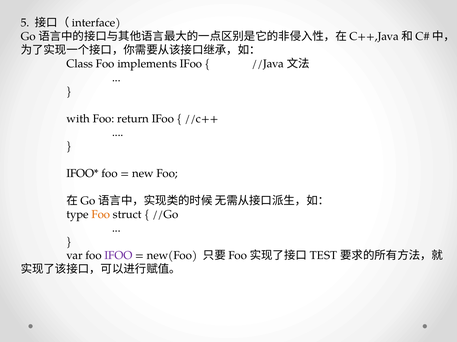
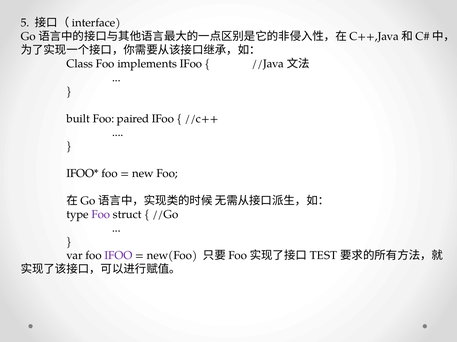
with: with -> built (78, 119)
return: return -> paired (133, 119)
Foo colour: orange -> purple (101, 215)
